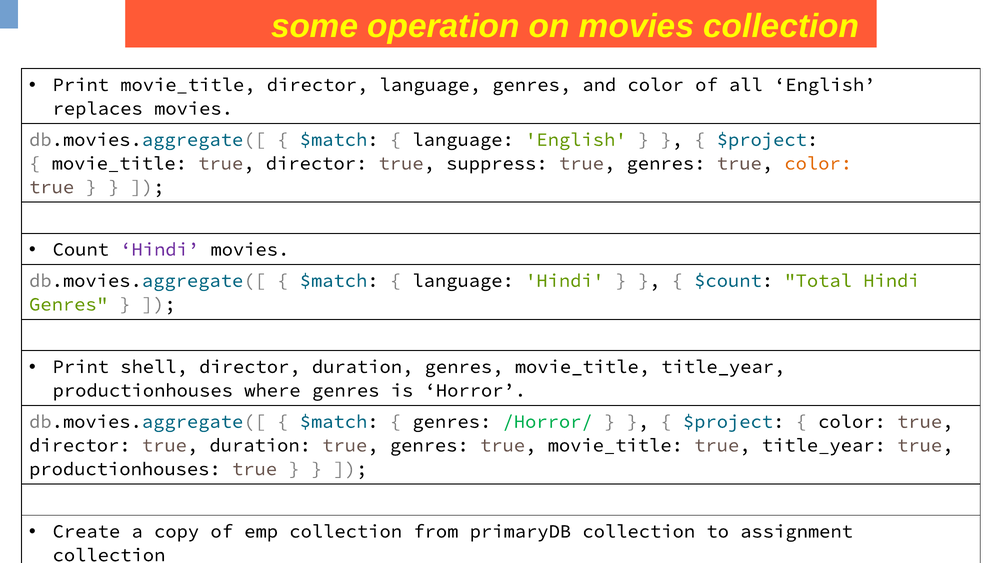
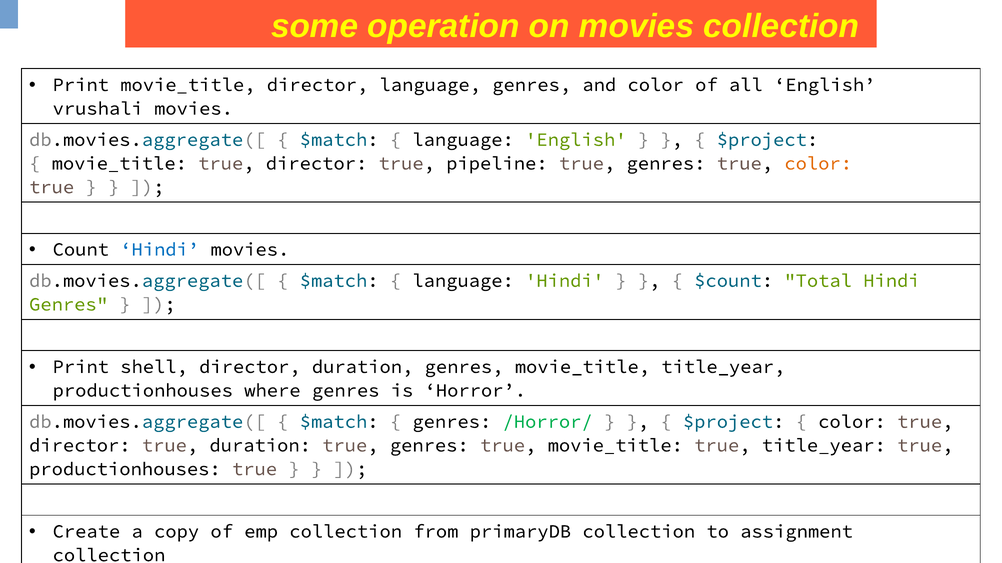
replaces: replaces -> vrushali (98, 109)
suppress: suppress -> pipeline (497, 164)
Hindi colour: purple -> blue (160, 250)
